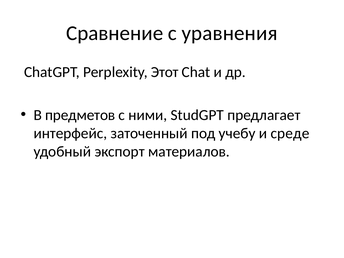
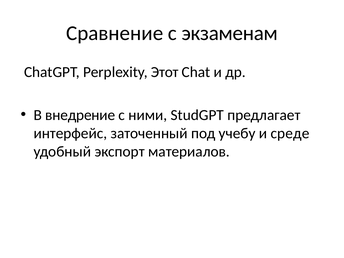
уравнения: уравнения -> экзаменам (230, 33)
предметов: предметов -> внедрение (80, 115)
